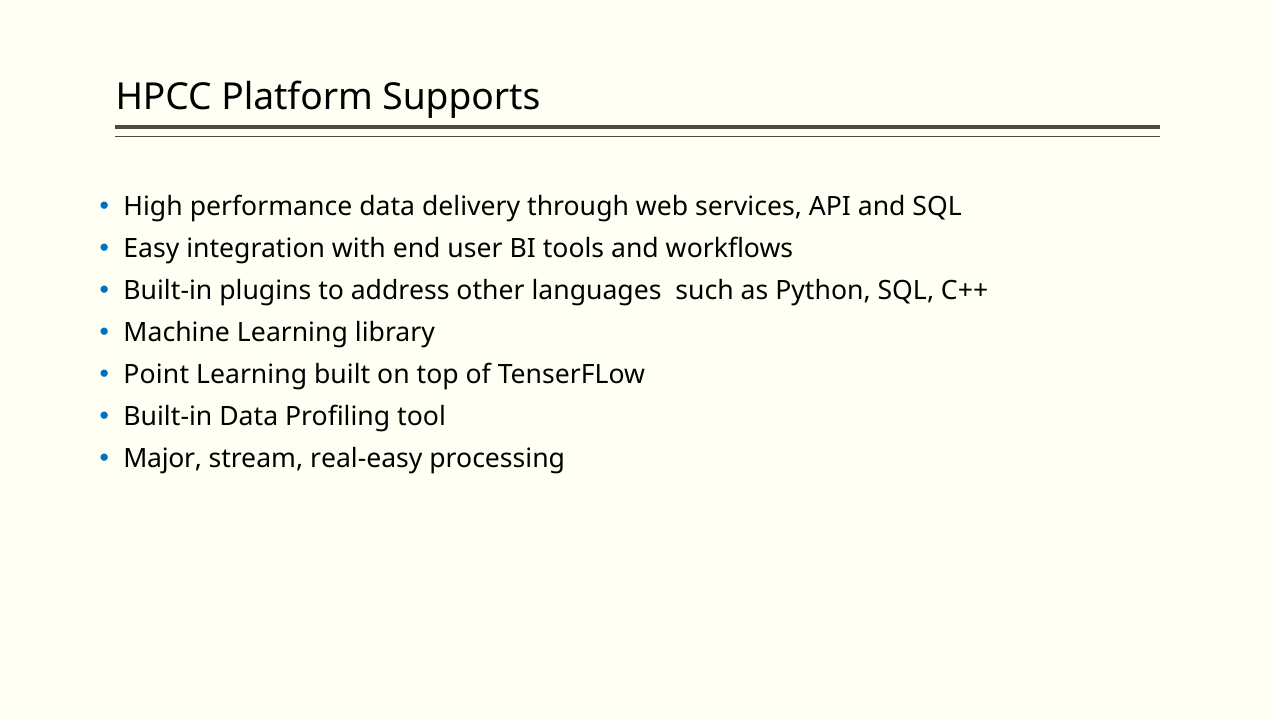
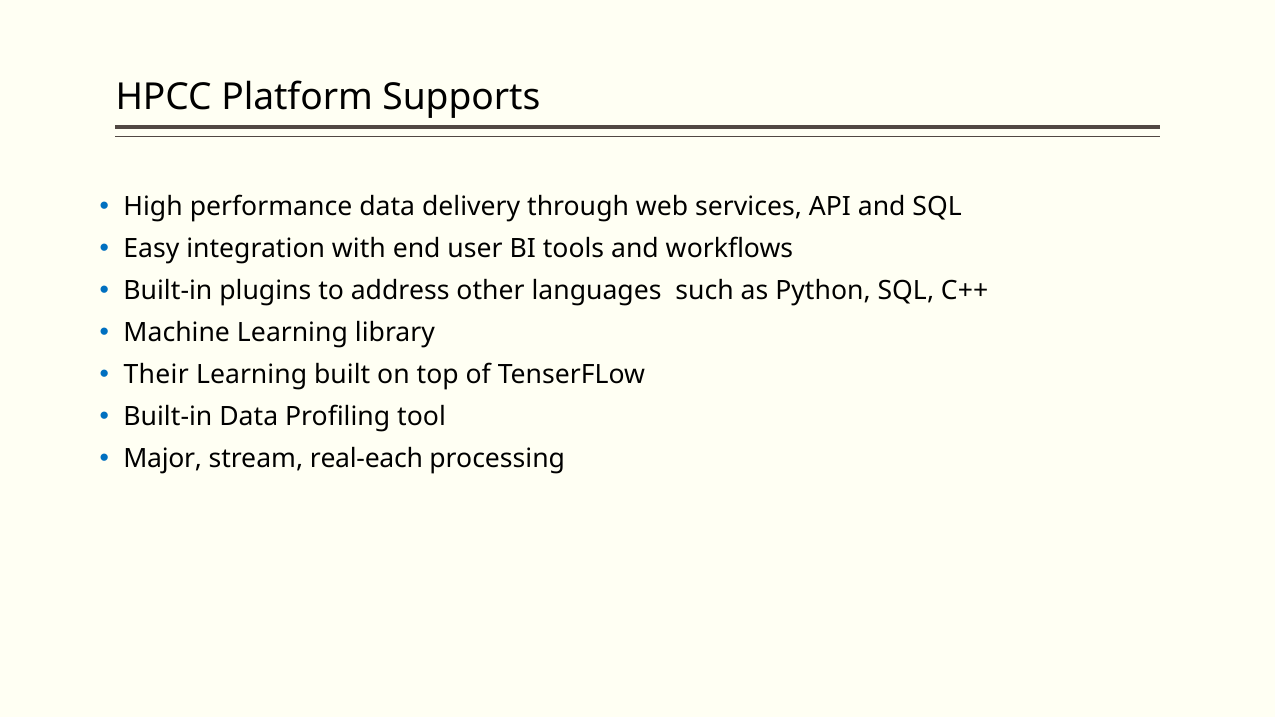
Point: Point -> Their (156, 375)
real-easy: real-easy -> real-each (366, 459)
